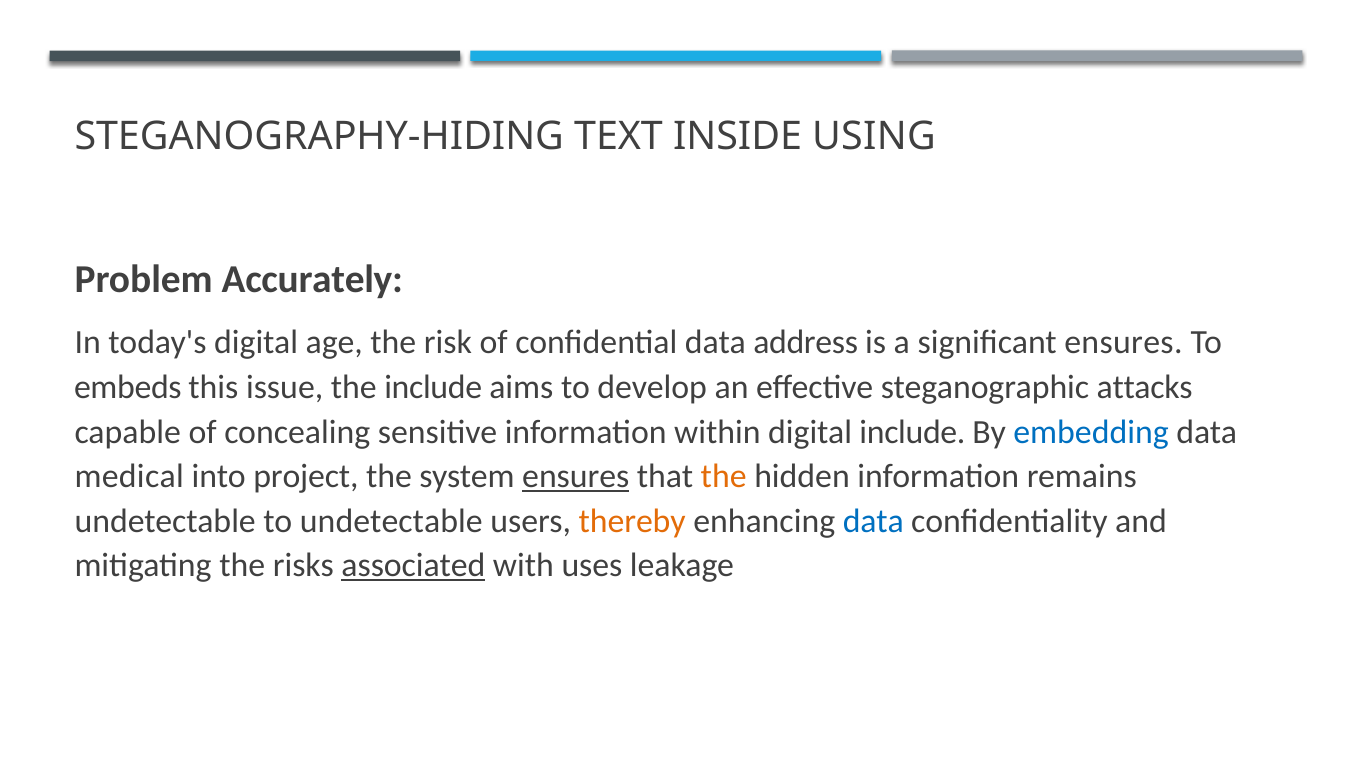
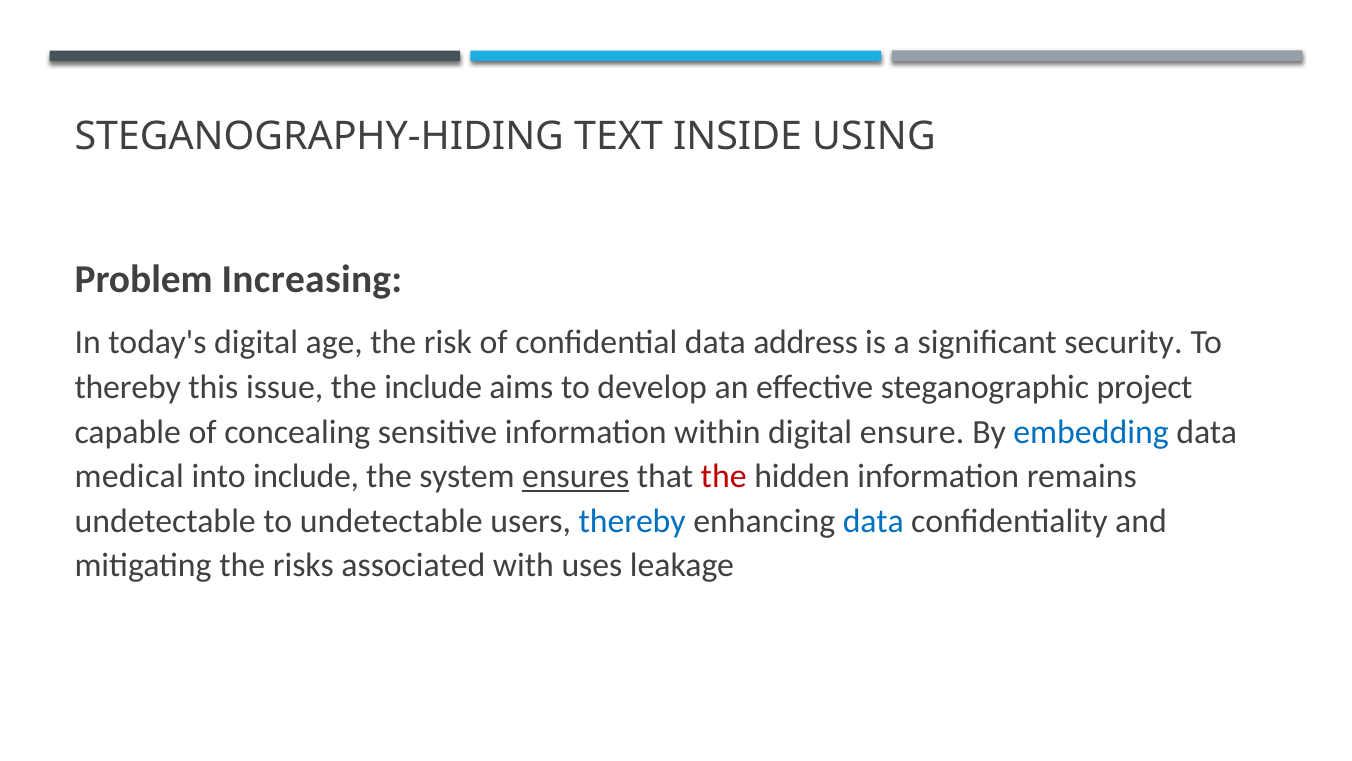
Accurately: Accurately -> Increasing (312, 280)
significant ensures: ensures -> security (1124, 342)
embeds: embeds -> thereby (128, 387)
attacks: attacks -> project (1145, 387)
digital include: include -> ensure (912, 432)
into project: project -> include (306, 476)
the colour: orange -> red (724, 476)
thereby colour: orange -> blue (632, 521)
associated underline: present -> none (413, 565)
